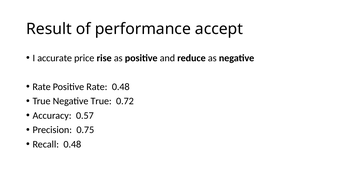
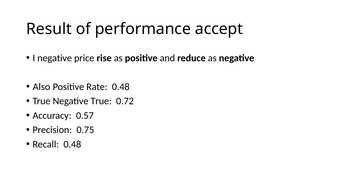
I accurate: accurate -> negative (55, 58)
Rate: Rate -> Also (41, 87)
